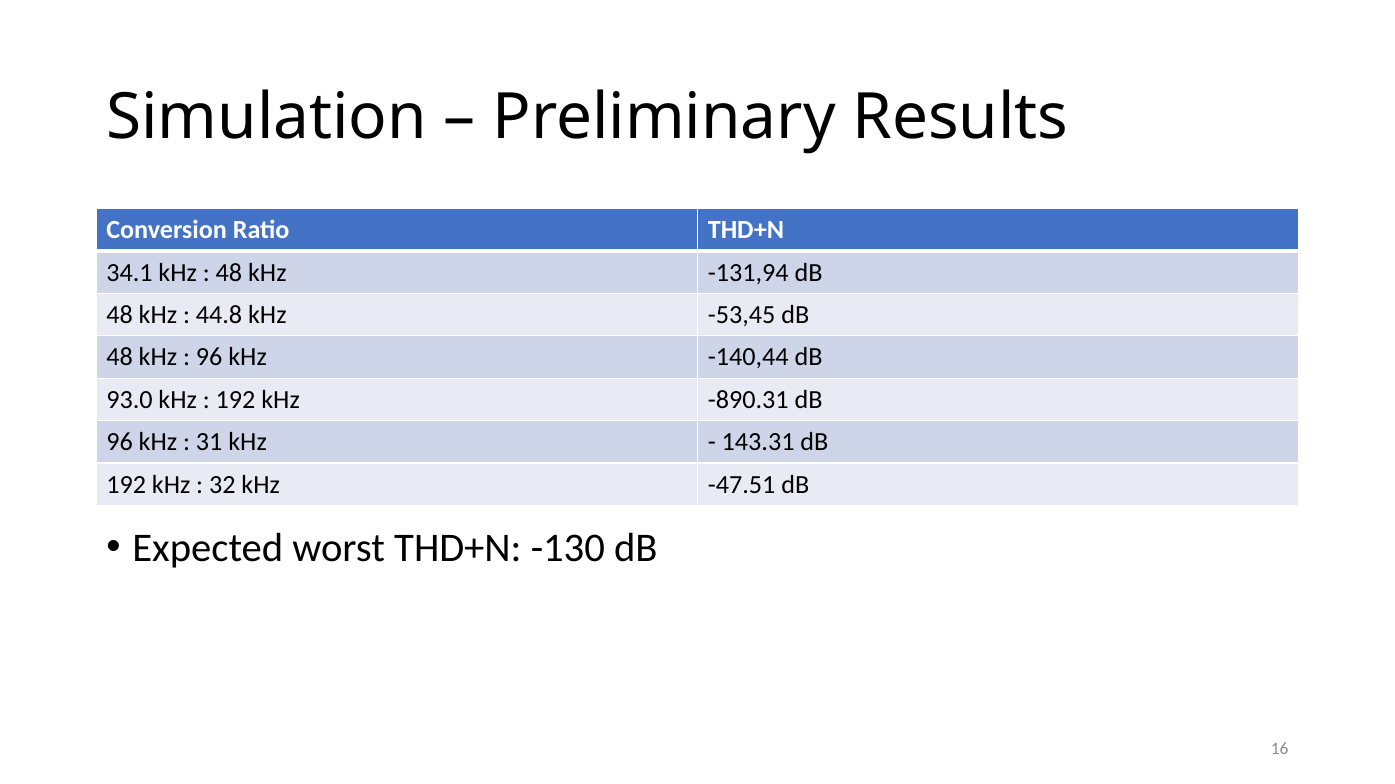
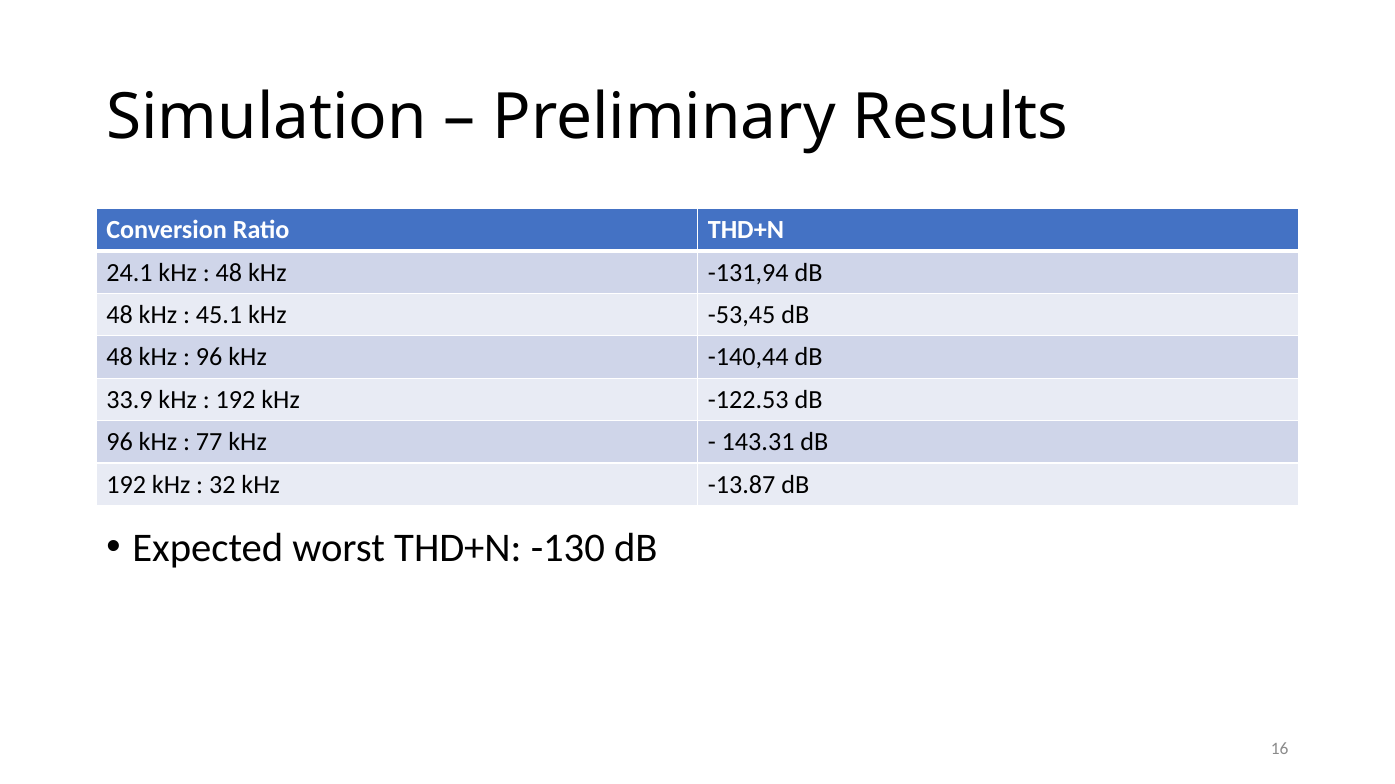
34.1: 34.1 -> 24.1 (129, 273)
44.8: 44.8 -> 45.1 (219, 315)
93.0: 93.0 -> 33.9 (129, 400)
-890.31: -890.31 -> -122.53 (748, 400)
31: 31 -> 77 (209, 443)
-47.51: -47.51 -> -13.87 (742, 485)
